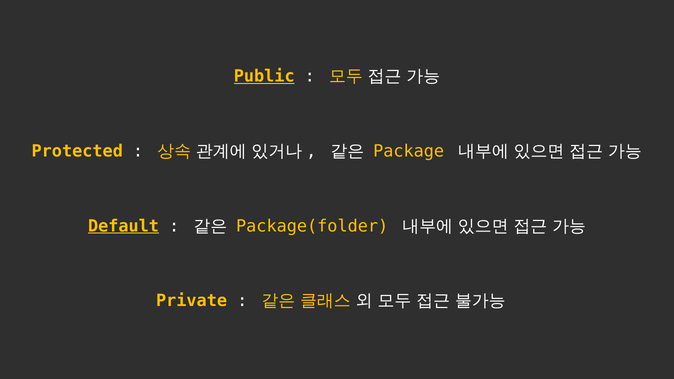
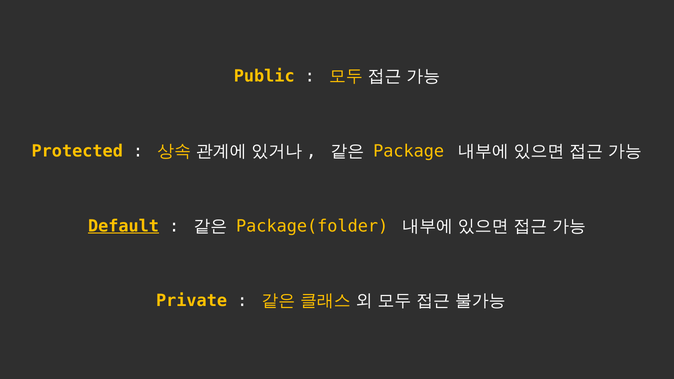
Public underline: present -> none (264, 76)
